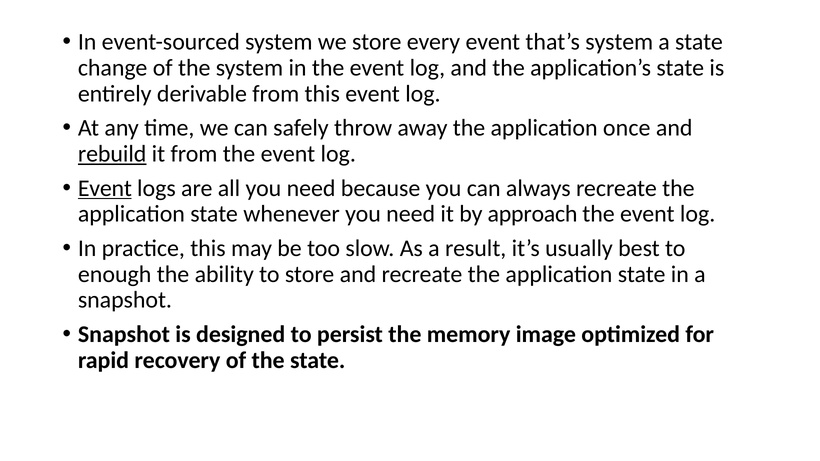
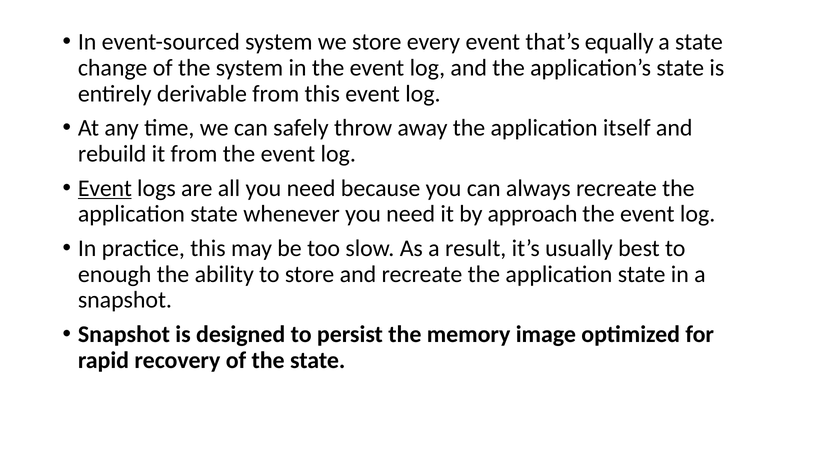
that’s system: system -> equally (619, 42)
once: once -> itself (627, 128)
rebuild underline: present -> none (112, 154)
